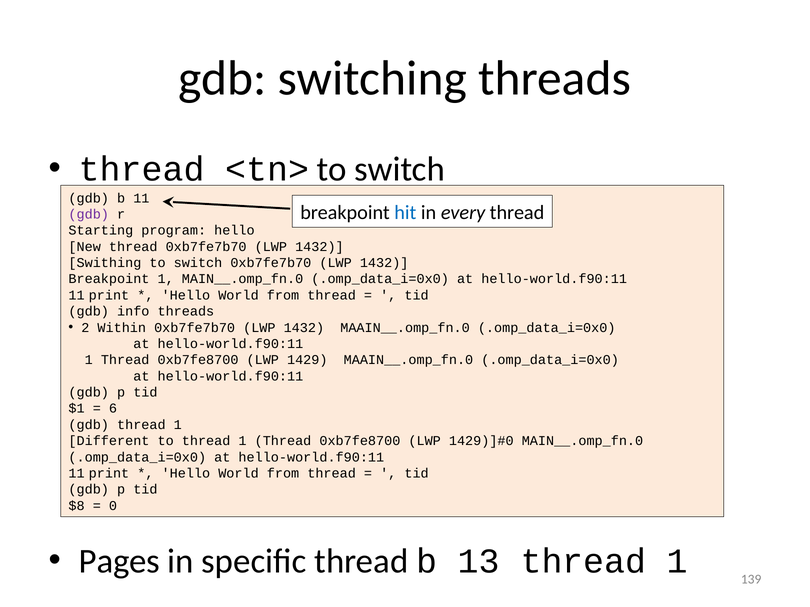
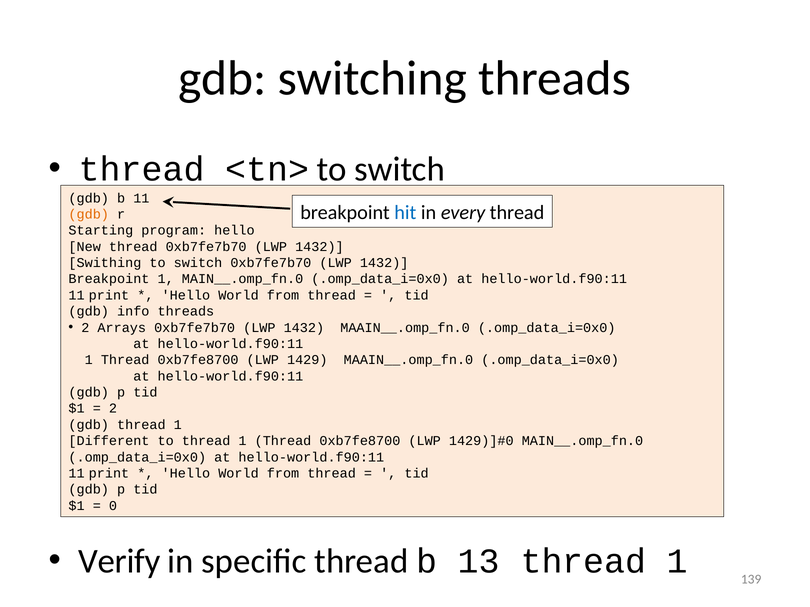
gdb colour: purple -> orange (89, 214)
Within: Within -> Arrays (122, 328)
6: 6 -> 2 (113, 409)
$8: $8 -> $1 (77, 506)
Pages: Pages -> Verify (119, 562)
